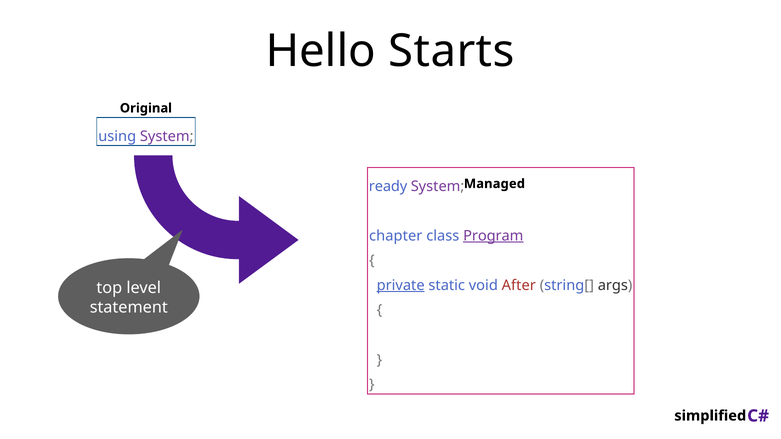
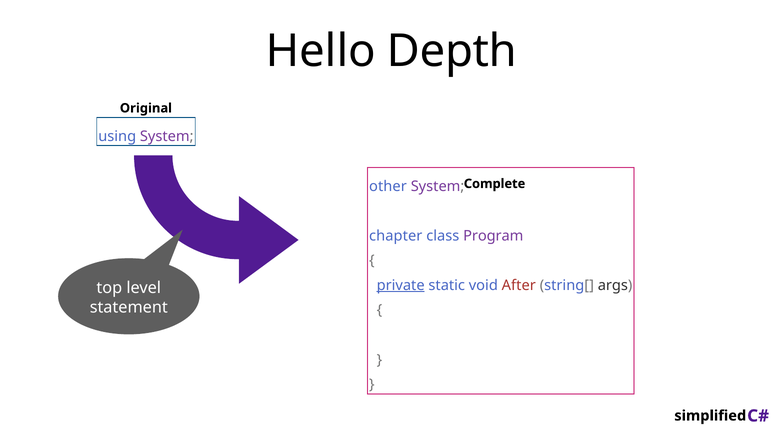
Starts: Starts -> Depth (452, 51)
Managed: Managed -> Complete (495, 184)
ready: ready -> other (388, 186)
Program underline: present -> none (493, 236)
